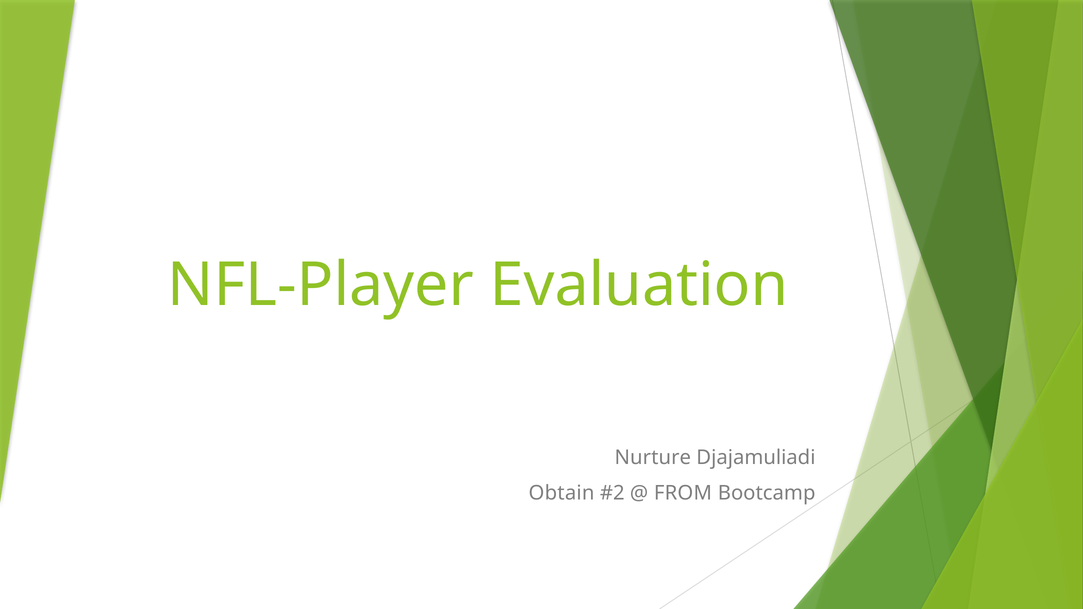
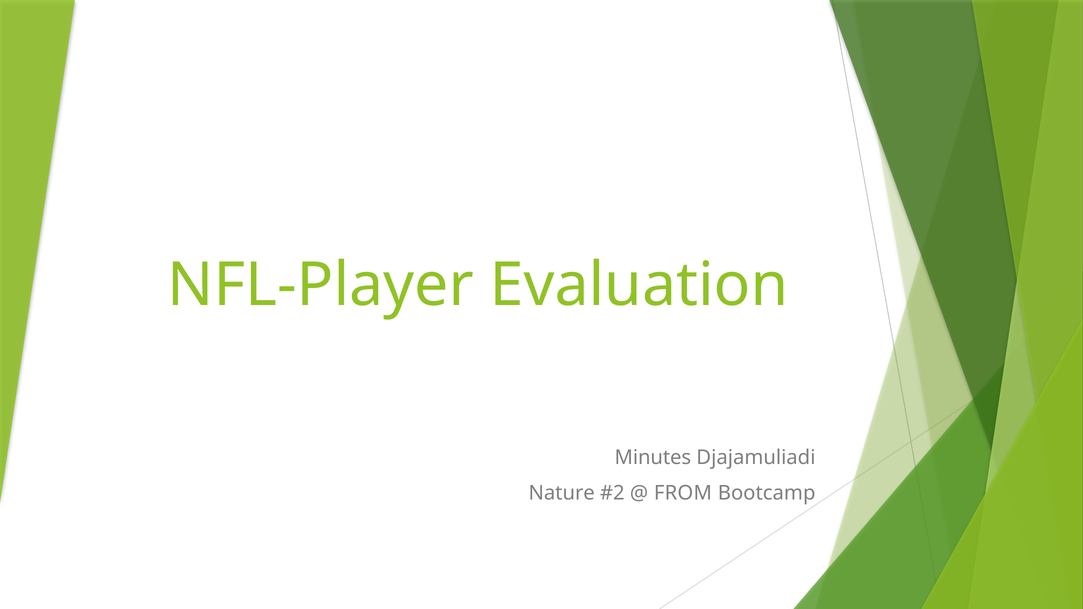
Nurture: Nurture -> Minutes (653, 458)
Obtain: Obtain -> Nature (562, 493)
